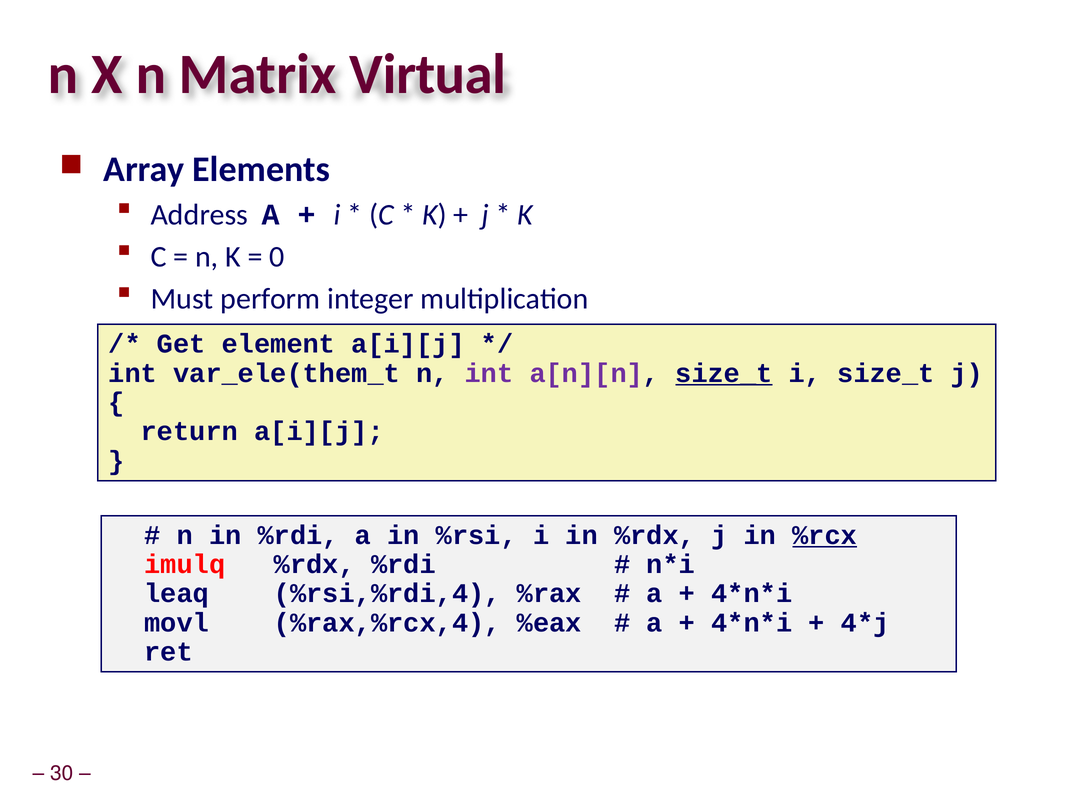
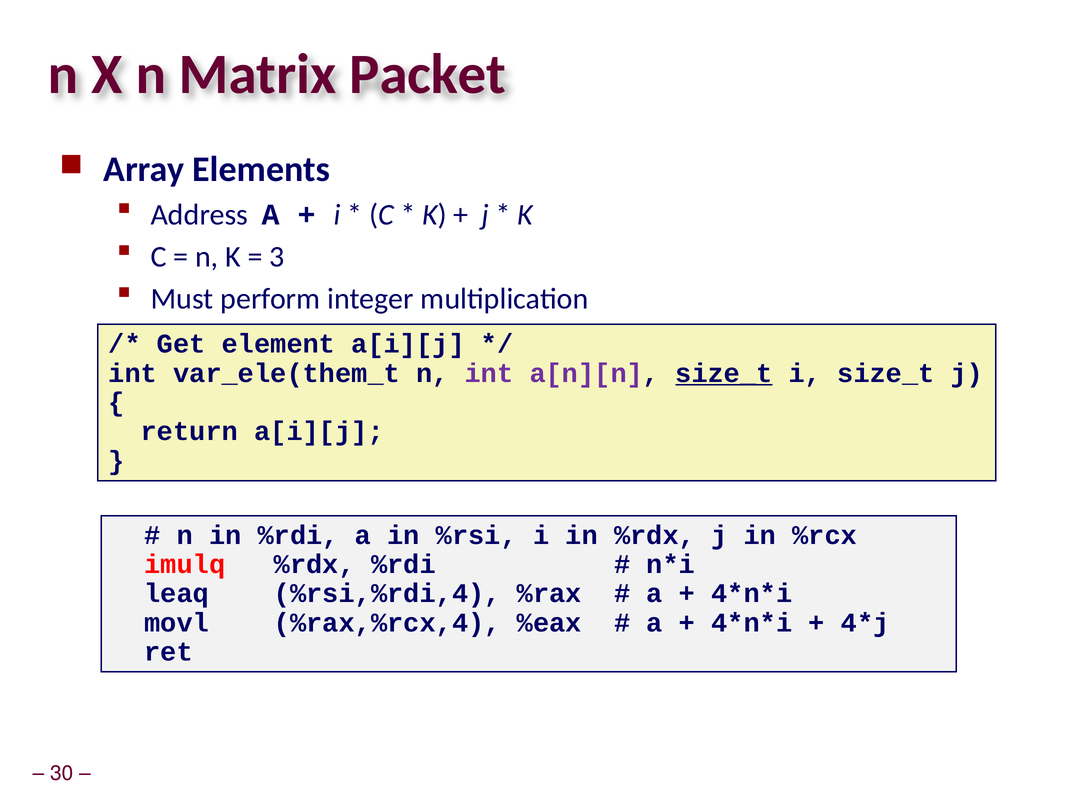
Virtual: Virtual -> Packet (428, 74)
0: 0 -> 3 (277, 257)
%rcx underline: present -> none (825, 535)
